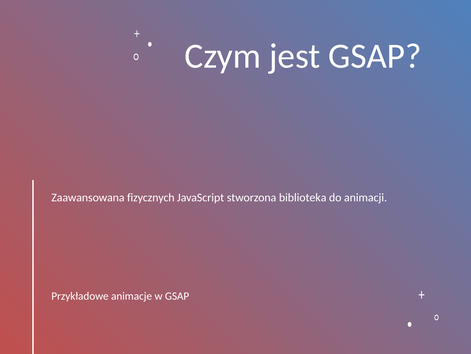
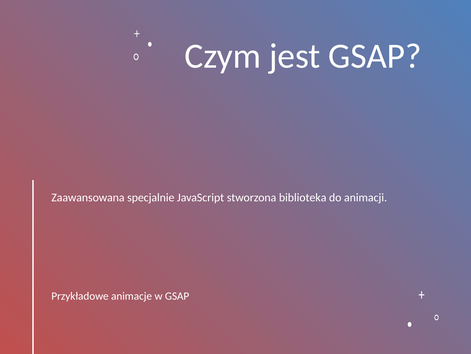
fizycznych: fizycznych -> specjalnie (151, 197)
